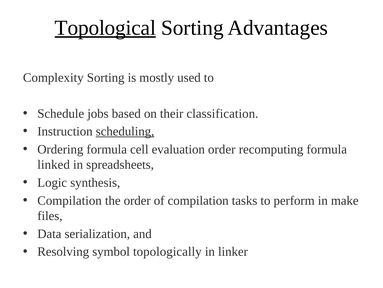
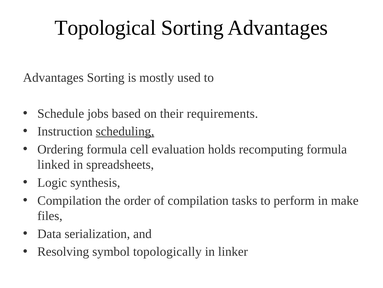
Topological underline: present -> none (105, 28)
Complexity: Complexity -> Advantages (53, 77)
classification: classification -> requirements (222, 113)
evaluation order: order -> holds (222, 149)
